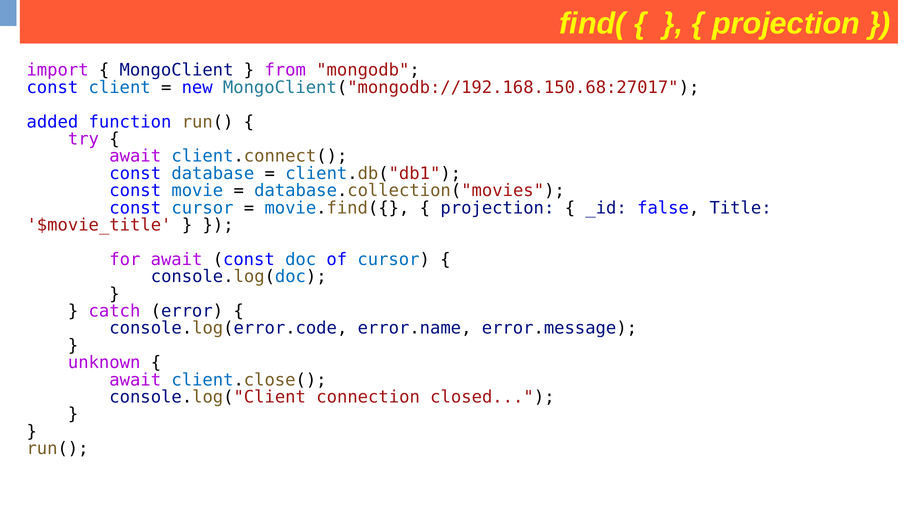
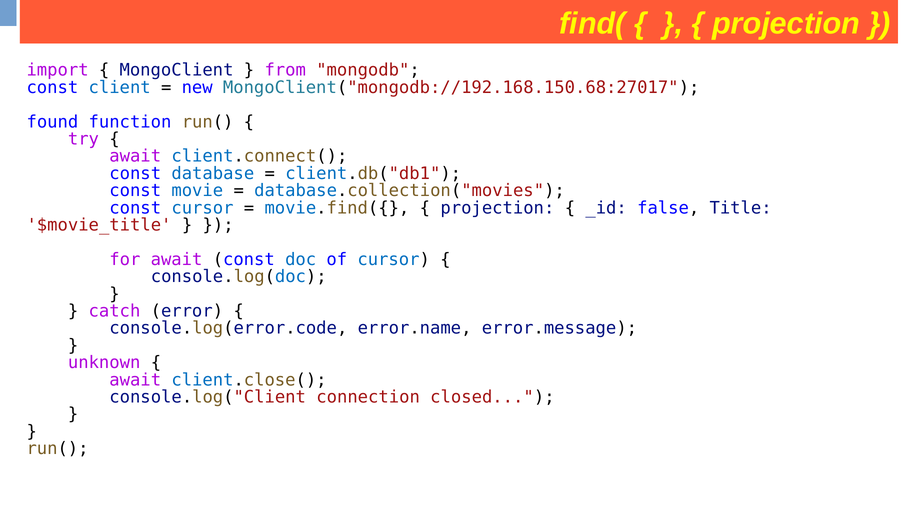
added: added -> found (52, 122)
